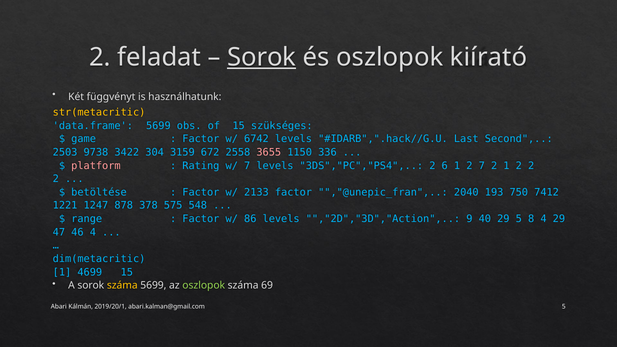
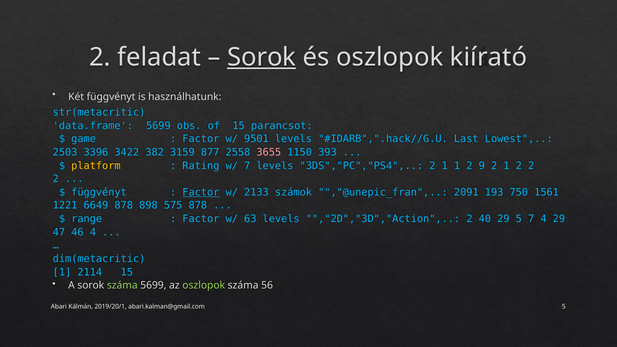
str(metacritic colour: yellow -> light blue (99, 112)
szükséges: szükséges -> parancsot (282, 126)
6742: 6742 -> 9501 (256, 139)
Second: Second -> Lowest (519, 139)
9738: 9738 -> 3396 (96, 152)
304: 304 -> 382 (155, 152)
672: 672 -> 877 (210, 152)
336: 336 -> 393 (327, 152)
platform colour: pink -> yellow (96, 166)
3DS","PC","PS4 2 6: 6 -> 1 (445, 166)
2 7: 7 -> 9 (482, 166)
betöltése: betöltése -> függvényt (99, 192)
Factor underline: none -> present (201, 192)
2133 factor: factor -> számok (293, 192)
2040: 2040 -> 2091 (466, 192)
7412: 7412 -> 1561 (547, 192)
1247: 1247 -> 6649 (96, 206)
378: 378 -> 898 (148, 206)
575 548: 548 -> 878 (198, 206)
86: 86 -> 63 (250, 219)
,"2D","3D","Action 9: 9 -> 2 (469, 219)
5 8: 8 -> 7 (531, 219)
4699: 4699 -> 2114 (90, 272)
száma colour: yellow -> light green (122, 286)
69: 69 -> 56 (267, 286)
